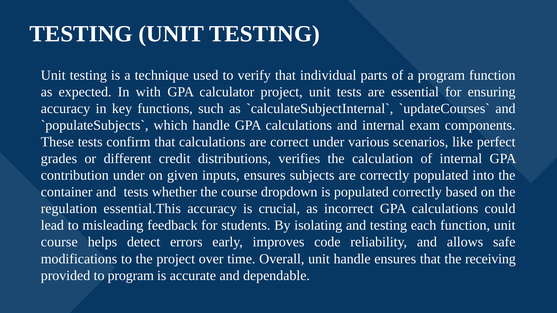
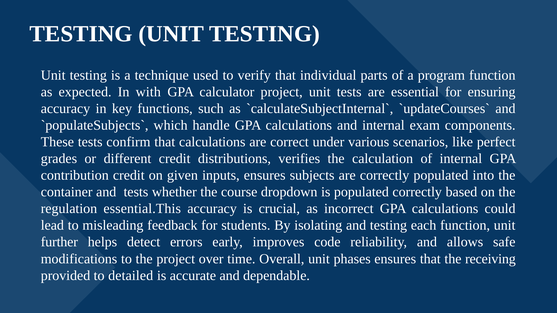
contribution under: under -> credit (129, 175)
course: course -> further (59, 242)
unit handle: handle -> phases (352, 259)
to program: program -> detailed (131, 276)
